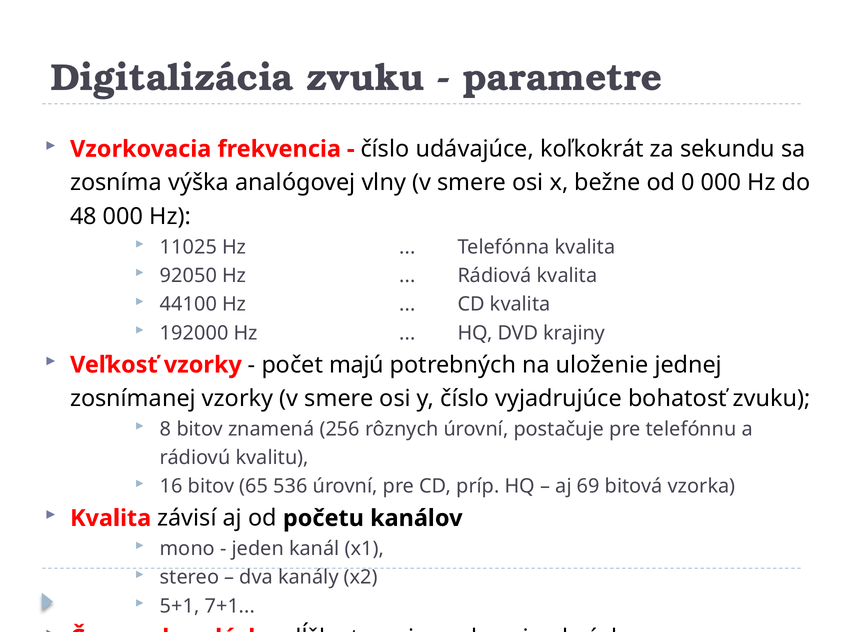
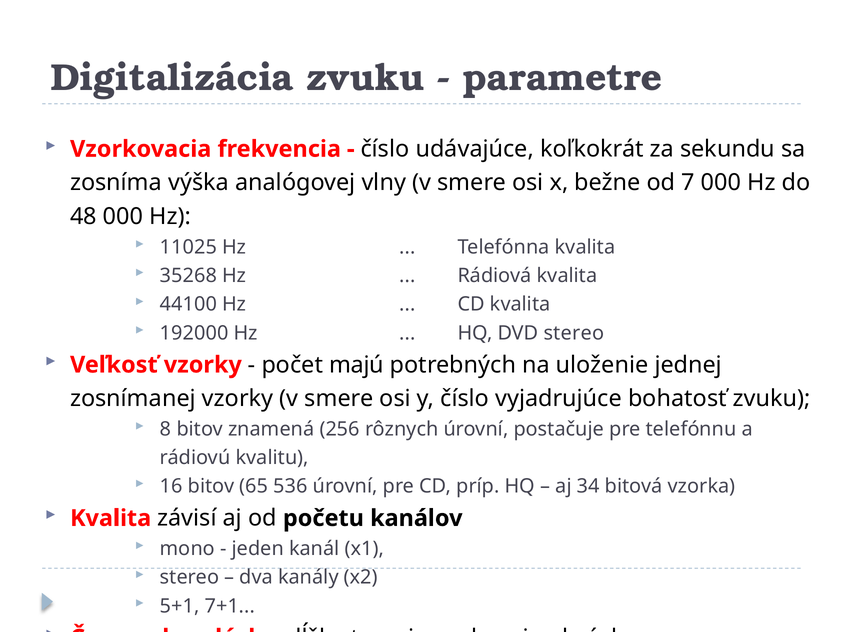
0: 0 -> 7 (688, 183)
92050: 92050 -> 35268 (188, 276)
DVD krajiny: krajiny -> stereo (574, 333)
69: 69 -> 34 (588, 487)
